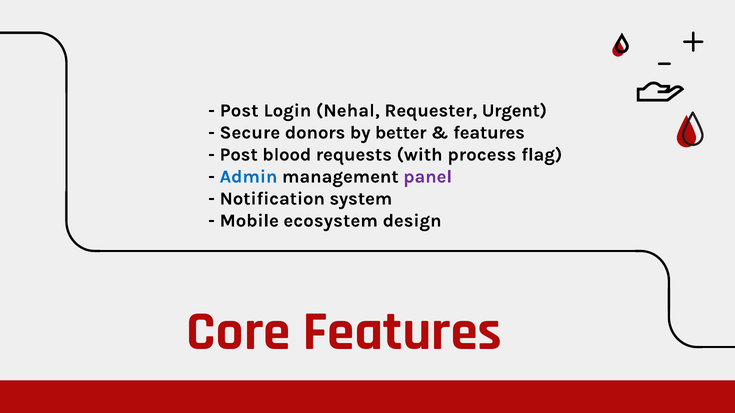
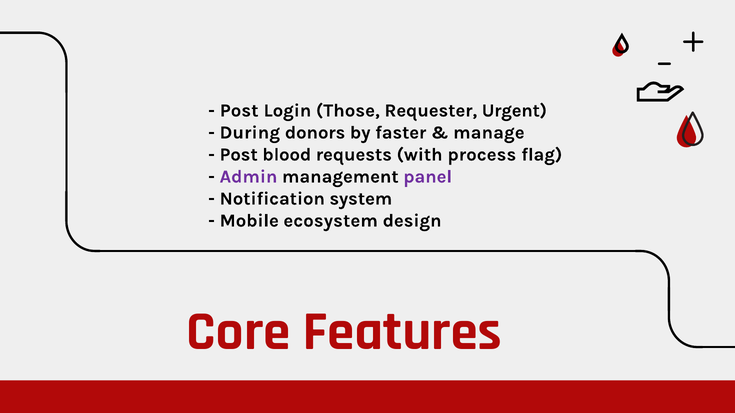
Nehal: Nehal -> Those (348, 111)
Secure: Secure -> During (250, 133)
better: better -> faster (401, 133)
features: features -> manage (489, 133)
Admin colour: blue -> purple (248, 177)
